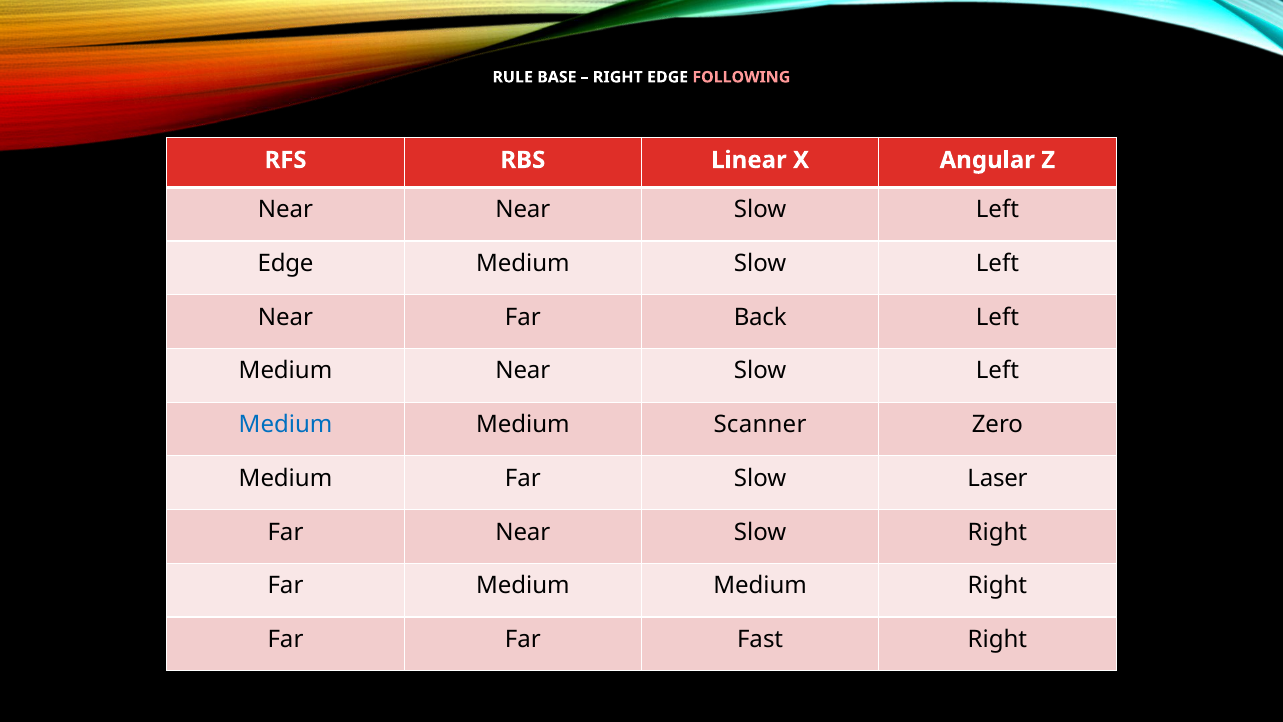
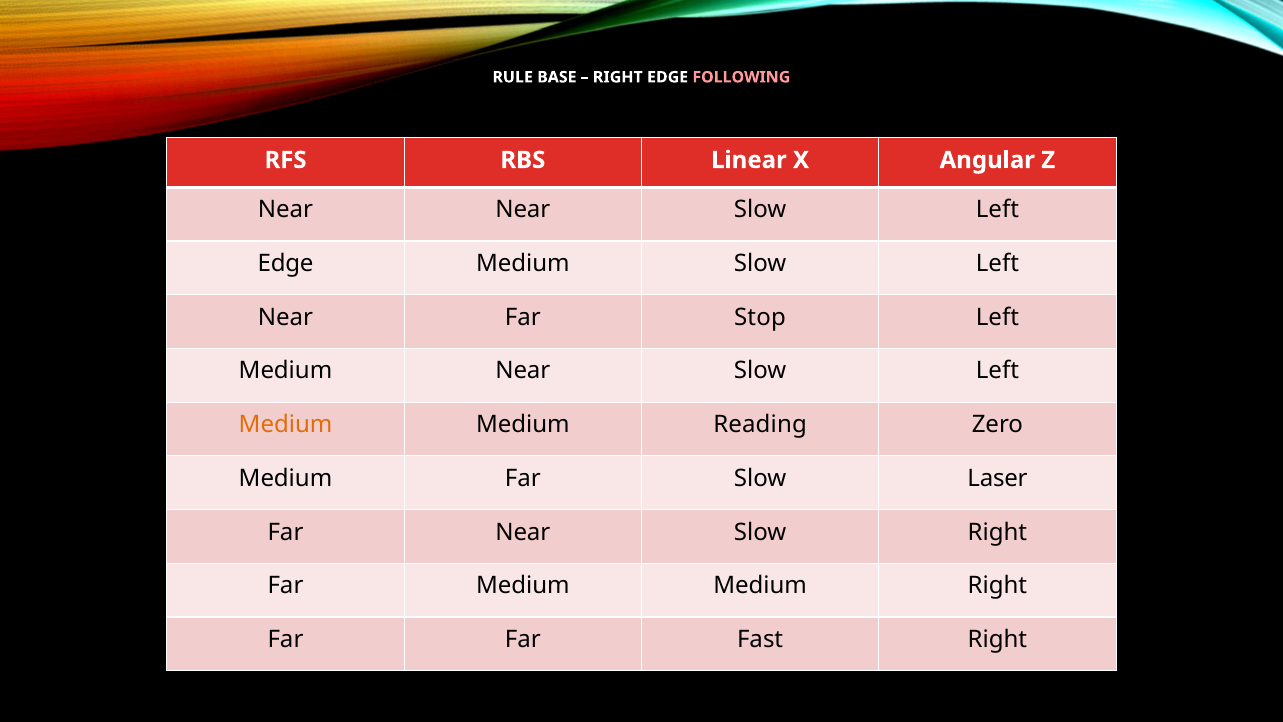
Back: Back -> Stop (760, 317)
Medium colour: blue -> orange (286, 425)
Scanner: Scanner -> Reading (760, 425)
